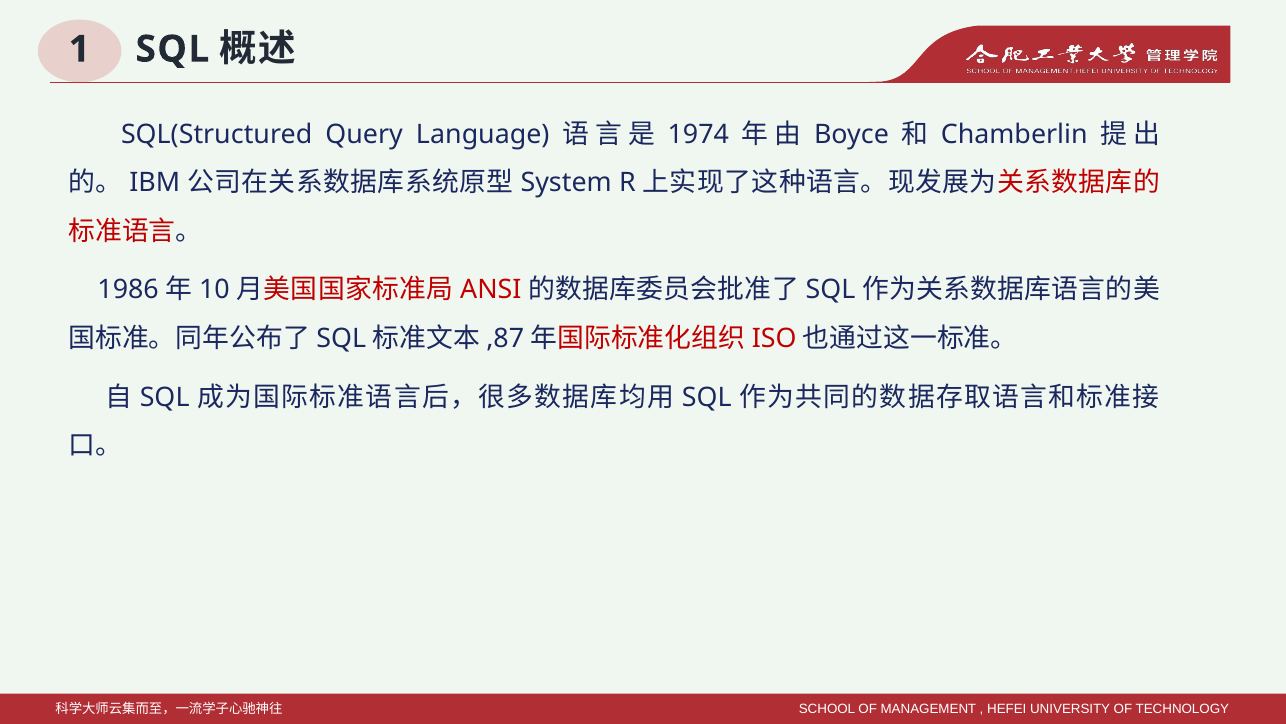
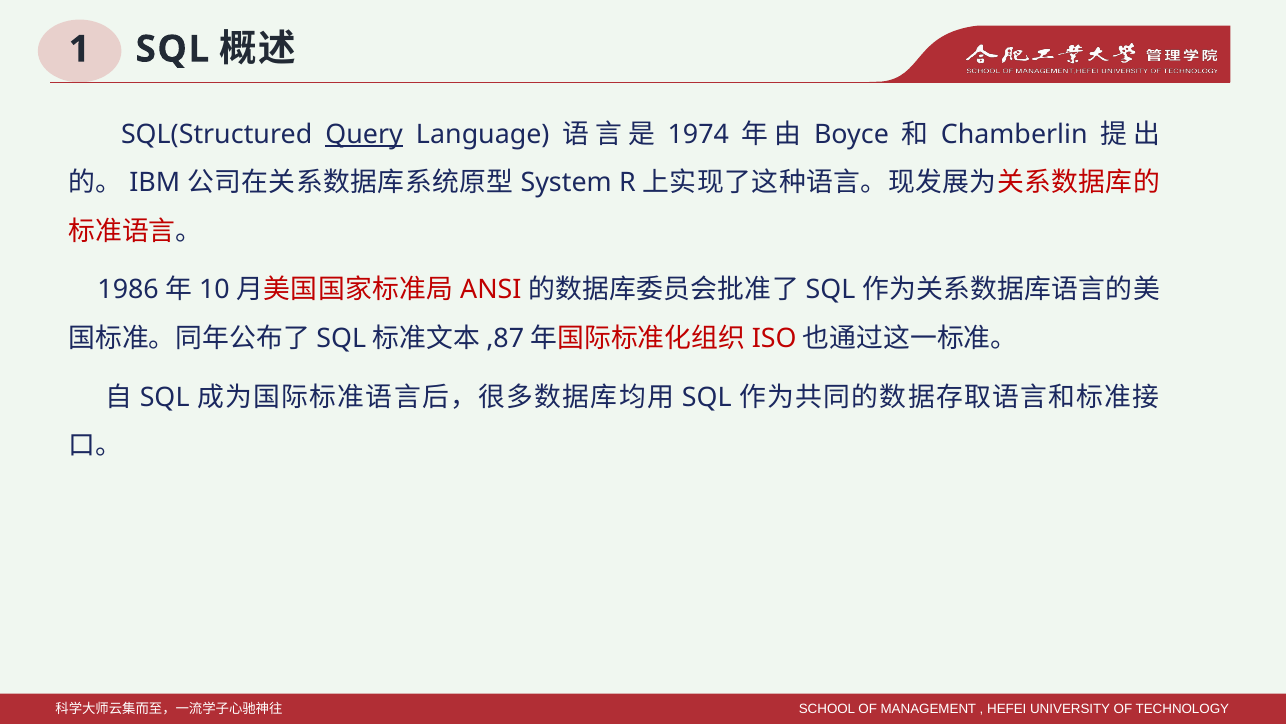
Query underline: none -> present (364, 134)
